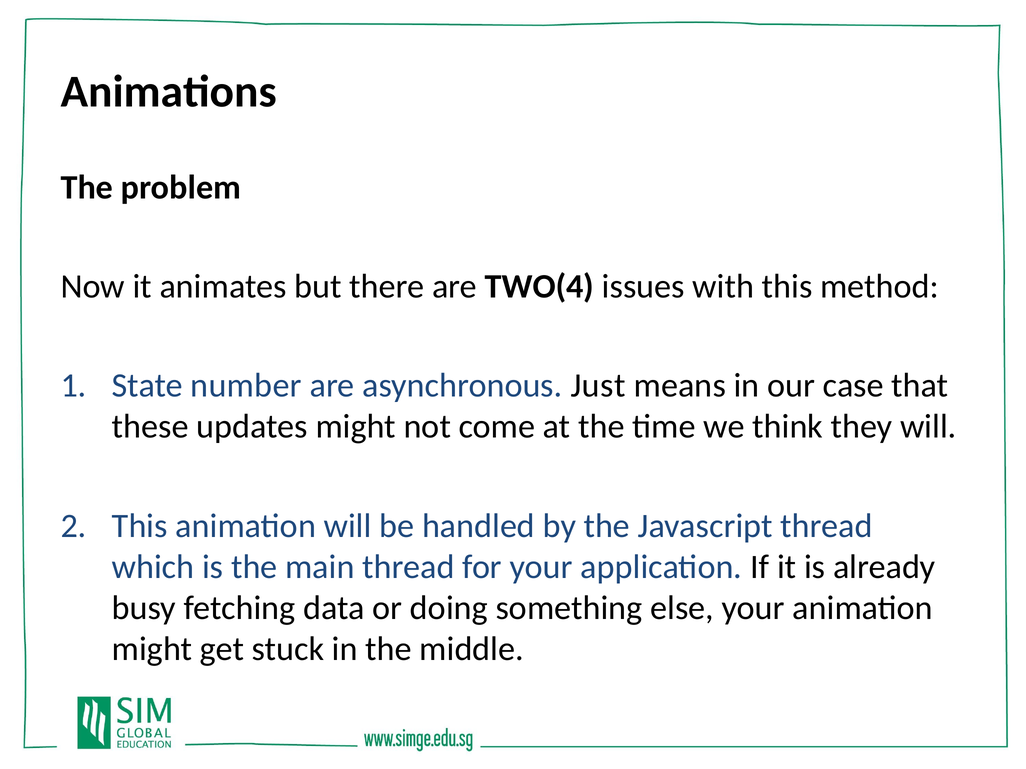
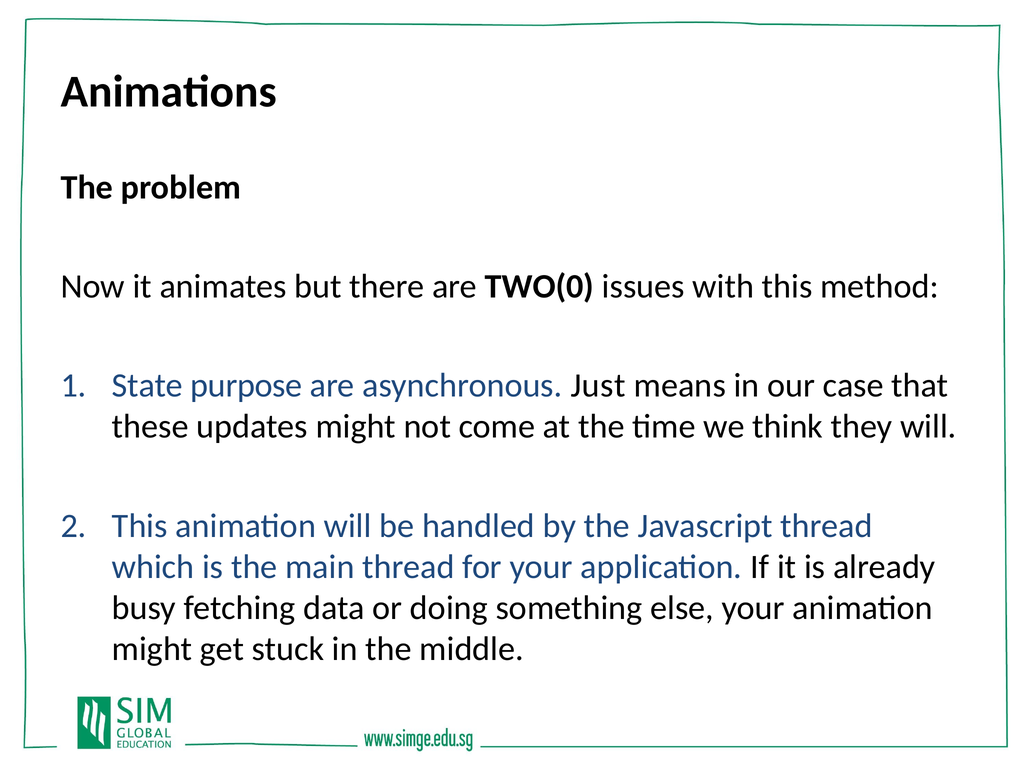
TWO(4: TWO(4 -> TWO(0 (539, 287)
number: number -> purpose (246, 386)
